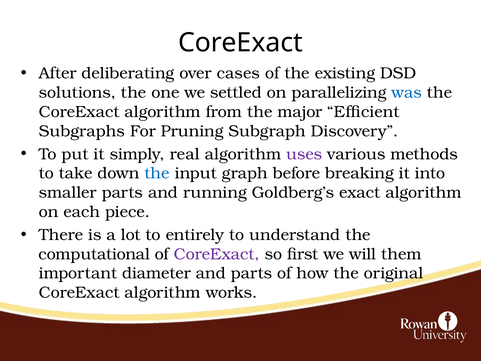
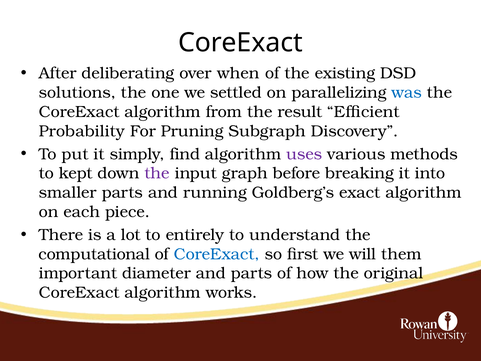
cases: cases -> when (238, 73)
major: major -> result (300, 112)
Subgraphs: Subgraphs -> Probability (82, 131)
real: real -> find (185, 154)
take: take -> kept (76, 173)
the colour: blue -> purple (157, 173)
CoreExact colour: purple -> blue (217, 254)
